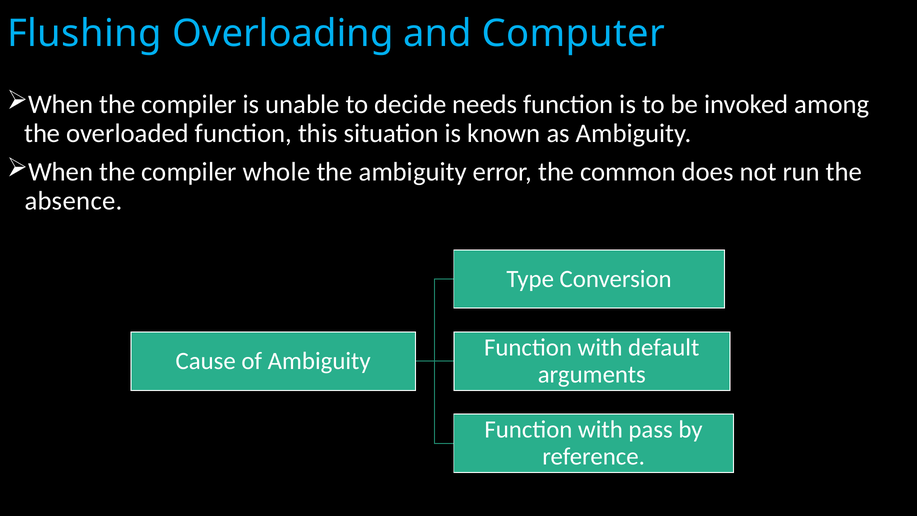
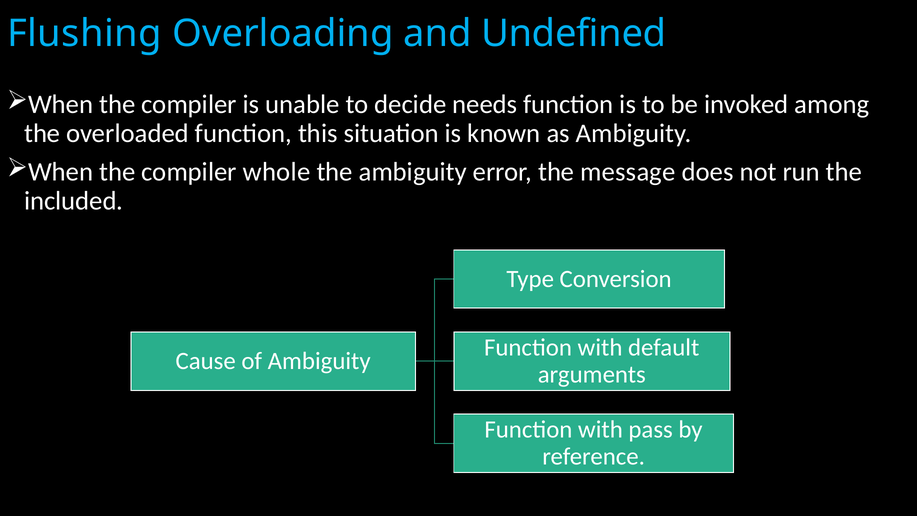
Computer: Computer -> Undefined (574, 34)
common: common -> message (628, 172)
absence: absence -> included (74, 201)
